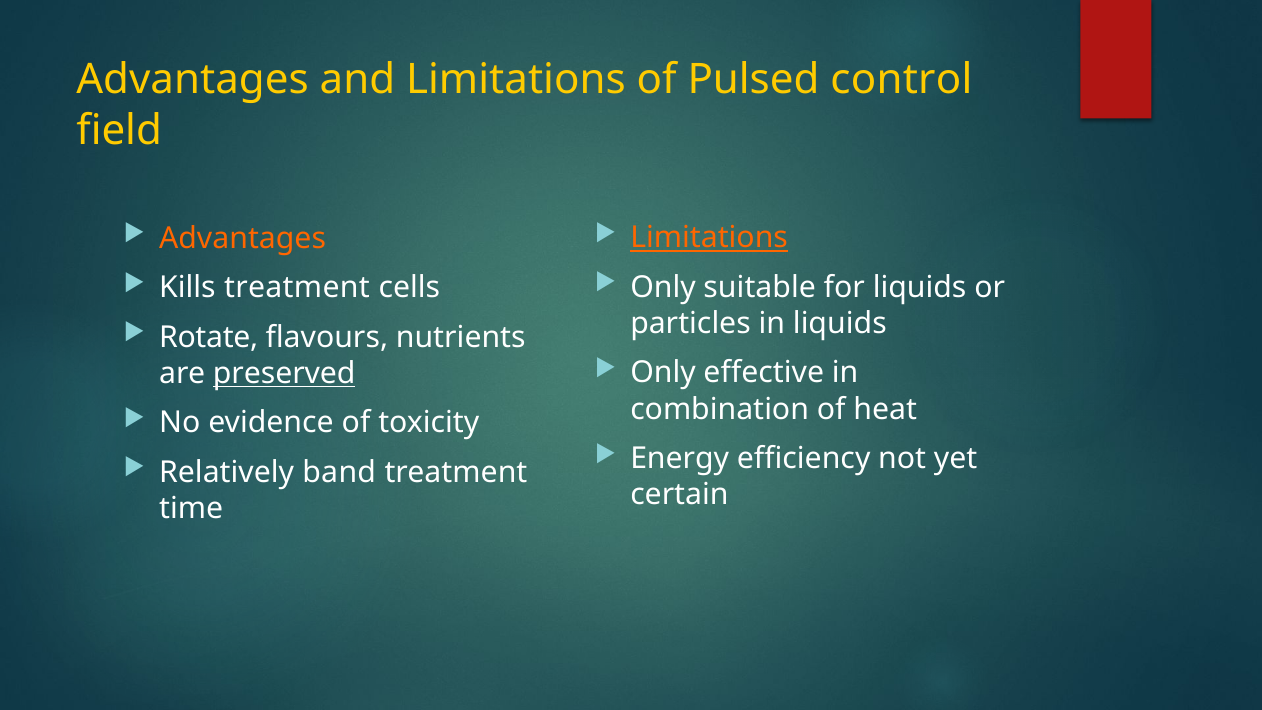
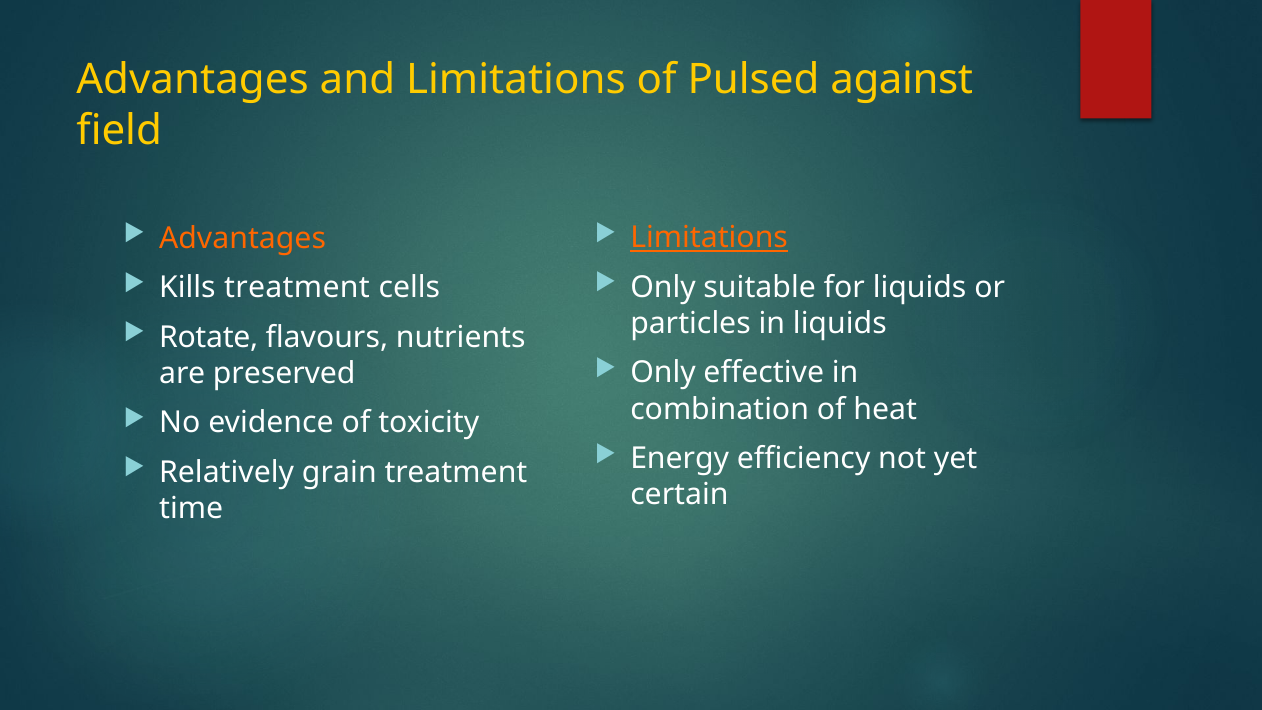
control: control -> against (902, 80)
preserved underline: present -> none (284, 373)
band: band -> grain (339, 472)
